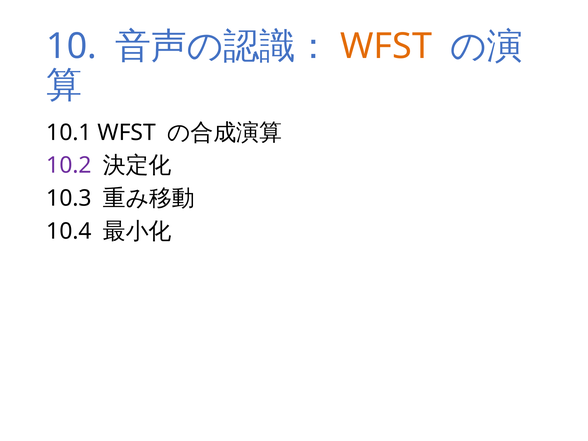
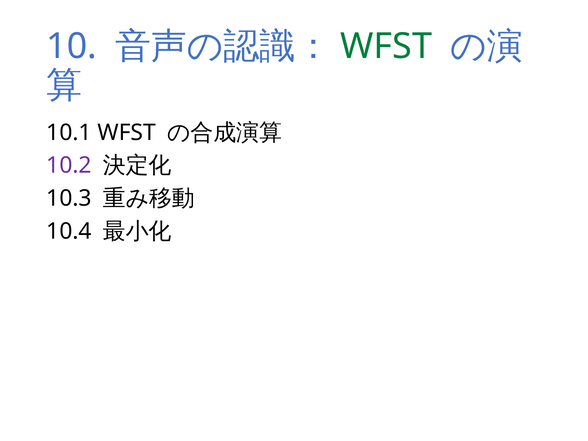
WFST colour: orange -> green (386, 46)
